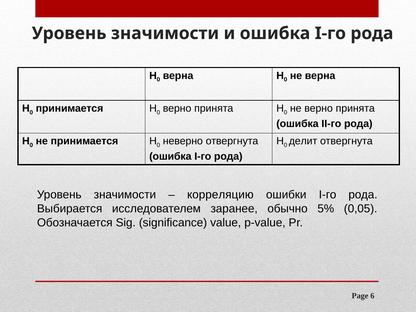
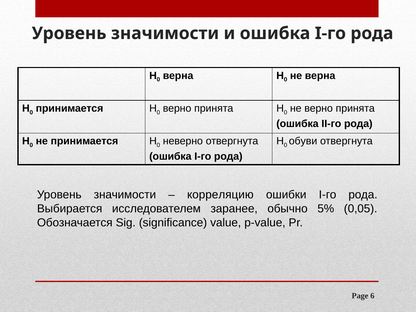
делит: делит -> обуви (303, 141)
